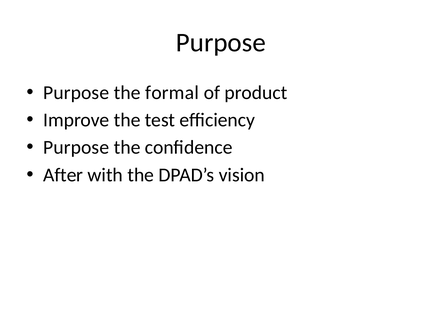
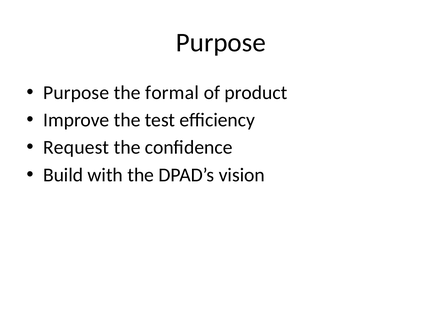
Purpose: Purpose -> Request (76, 148)
After: After -> Build (63, 175)
